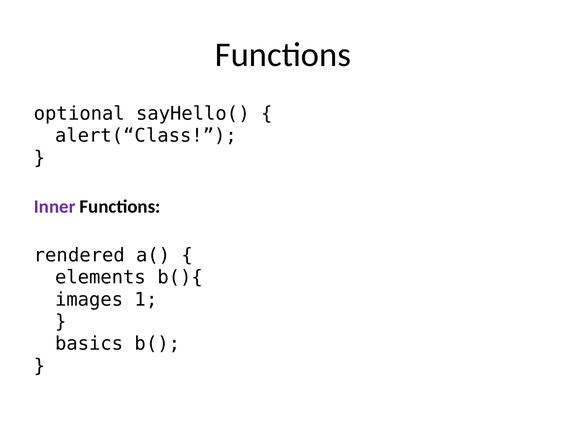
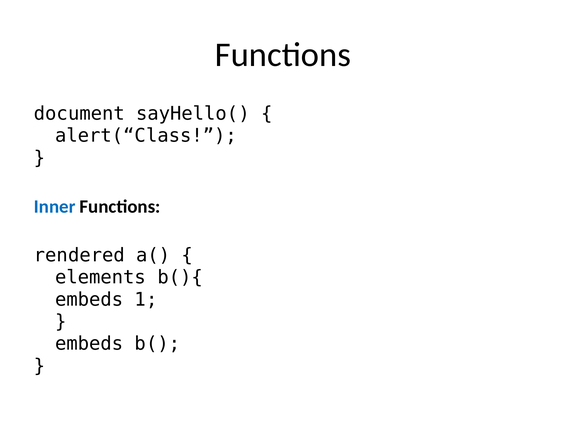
optional: optional -> document (79, 114)
Inner colour: purple -> blue (55, 207)
images: images -> embeds (89, 300)
basics: basics -> embeds (89, 344)
